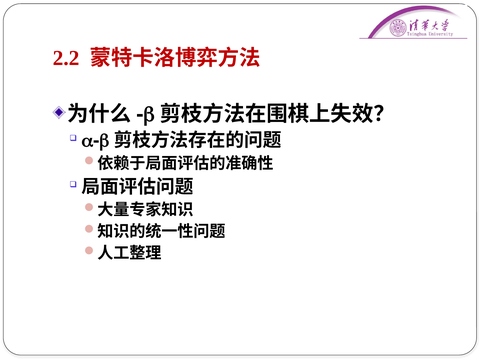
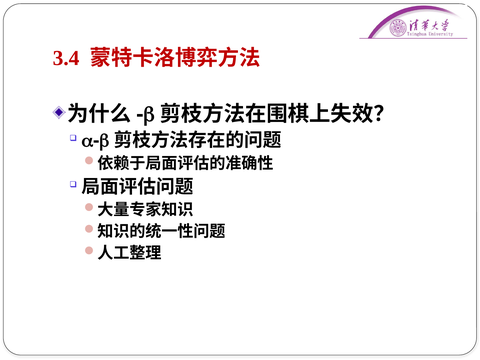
2.2: 2.2 -> 3.4 (66, 58)
